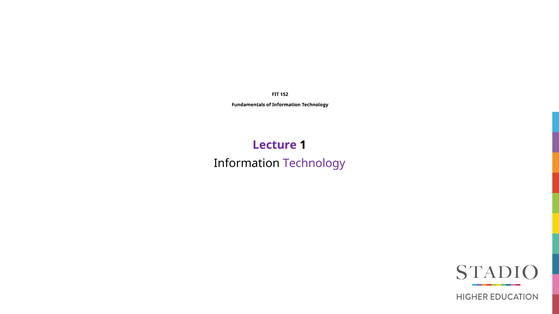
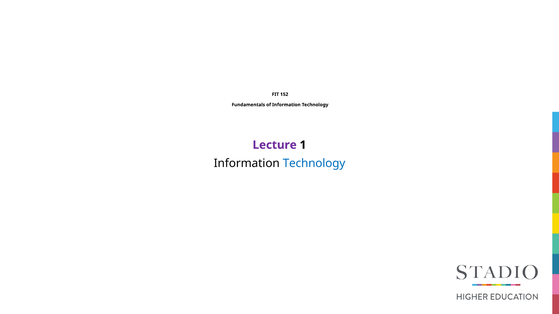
Technology colour: purple -> blue (314, 164)
